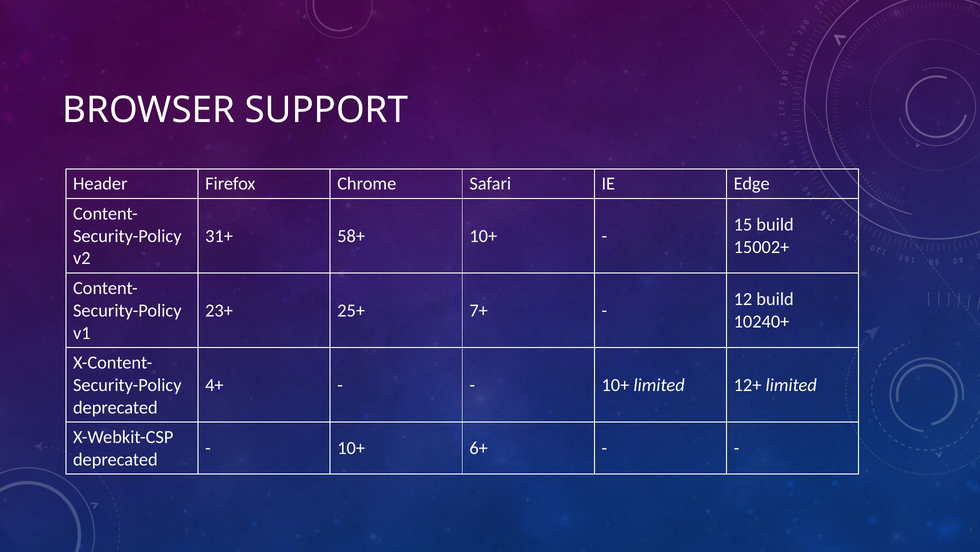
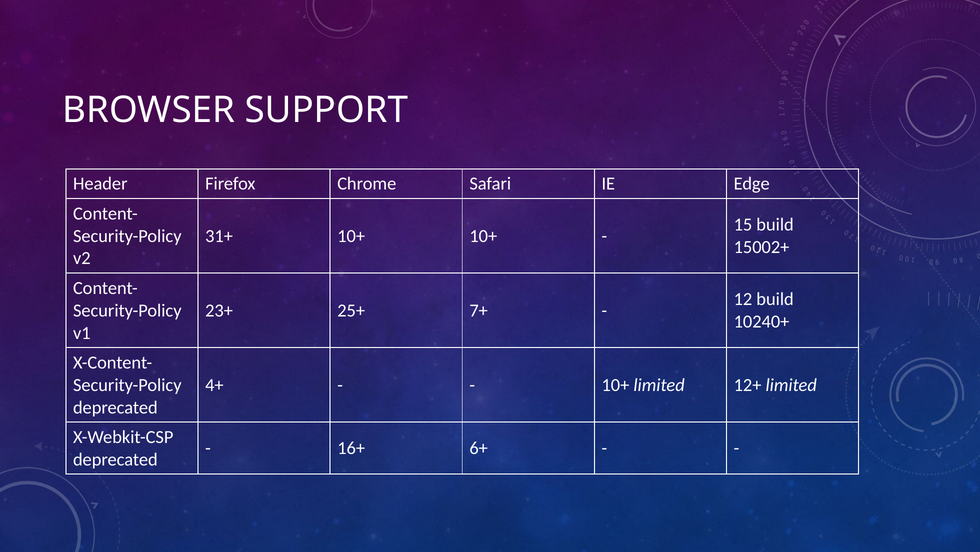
31+ 58+: 58+ -> 10+ (351, 236)
10+: 10+ -> 16+ (351, 448)
